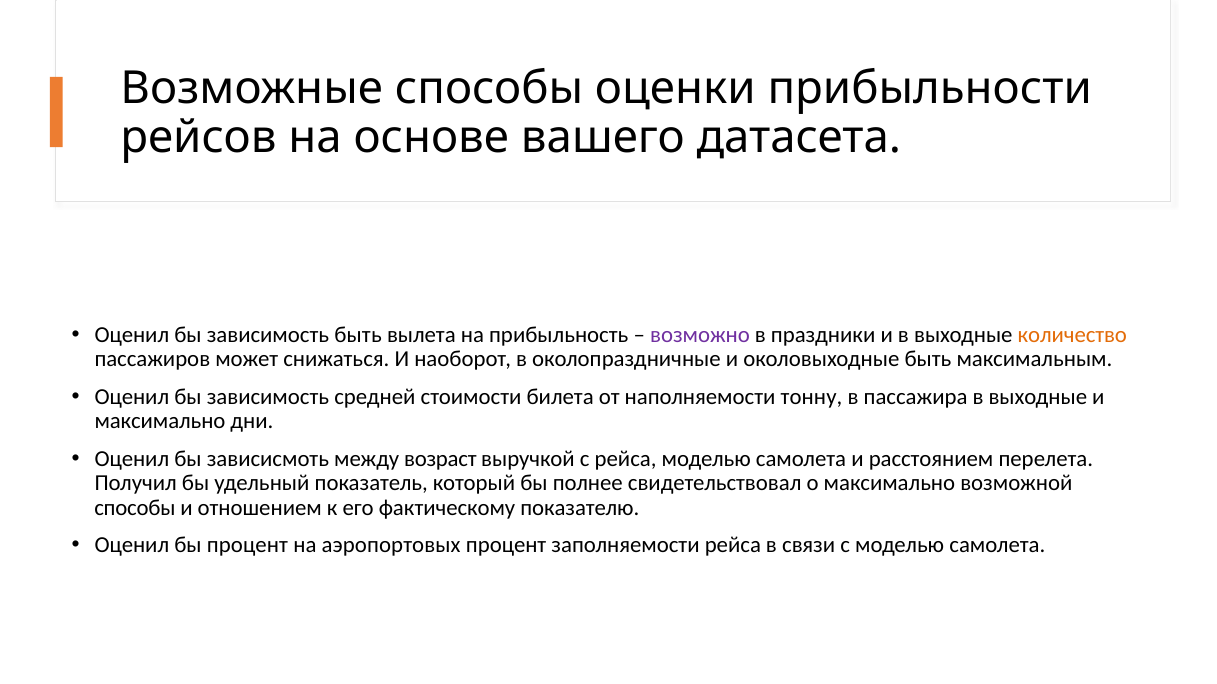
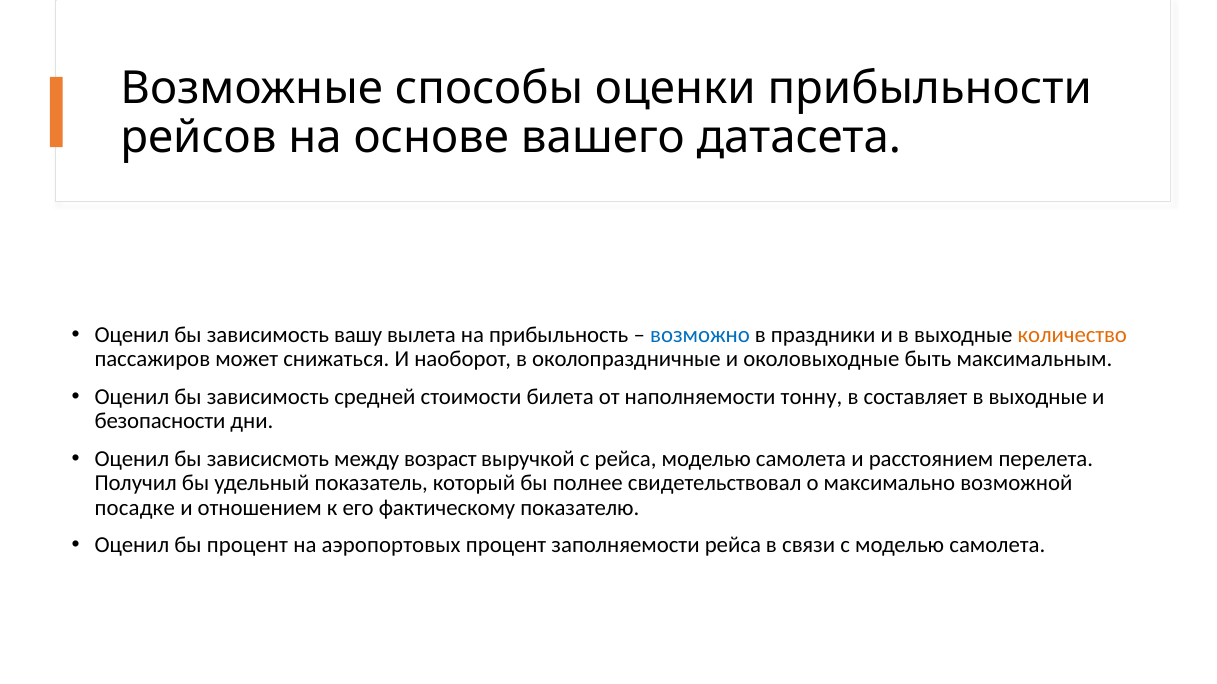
зависимость быть: быть -> вашу (358, 335)
возможно colour: purple -> blue (700, 335)
пассажира: пассажира -> составляет (916, 397)
максимально: максимально -> безопасности (160, 422)
способы: способы -> посадке (135, 508)
